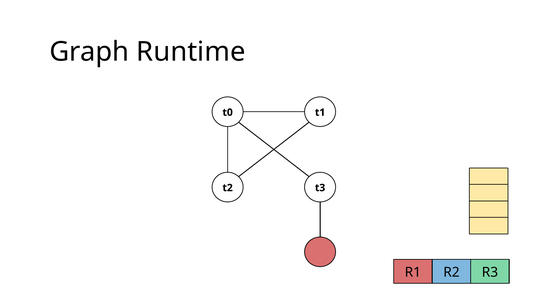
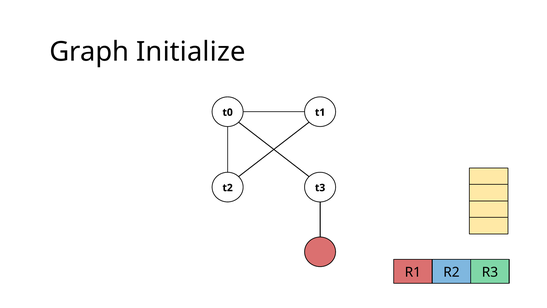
Runtime: Runtime -> Initialize (191, 52)
